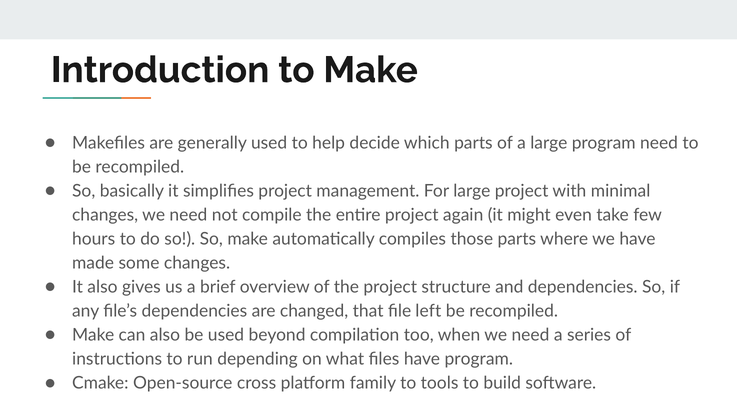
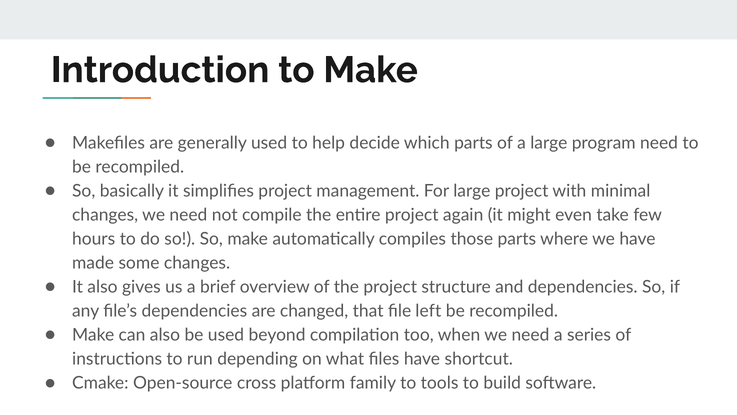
have program: program -> shortcut (479, 359)
